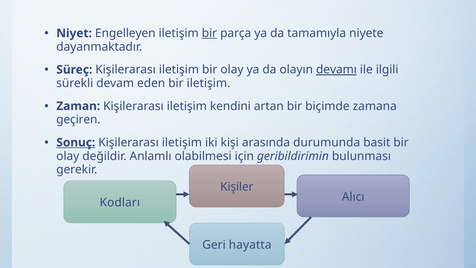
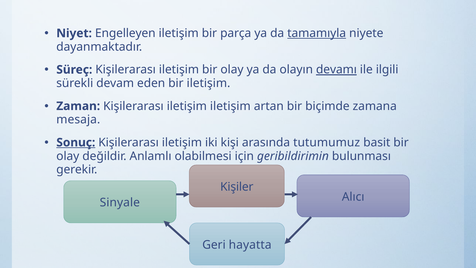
bir underline: present -> none (209, 33)
tamamıyla underline: none -> present (317, 33)
iletişim kendini: kendini -> iletişim (230, 106)
geçiren: geçiren -> mesaja (78, 120)
durumunda: durumunda -> tutumumuz (327, 142)
Kodları: Kodları -> Sinyale (120, 202)
